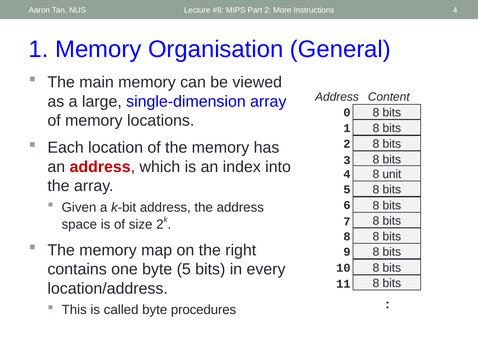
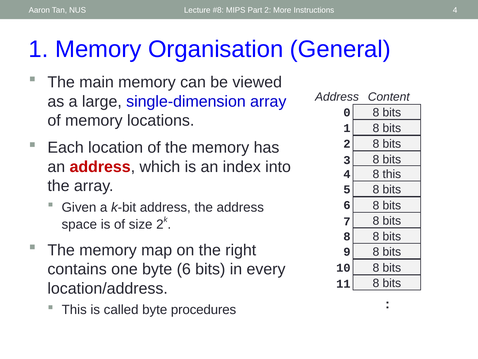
8 unit: unit -> this (392, 174)
byte 5: 5 -> 6 (184, 269)
